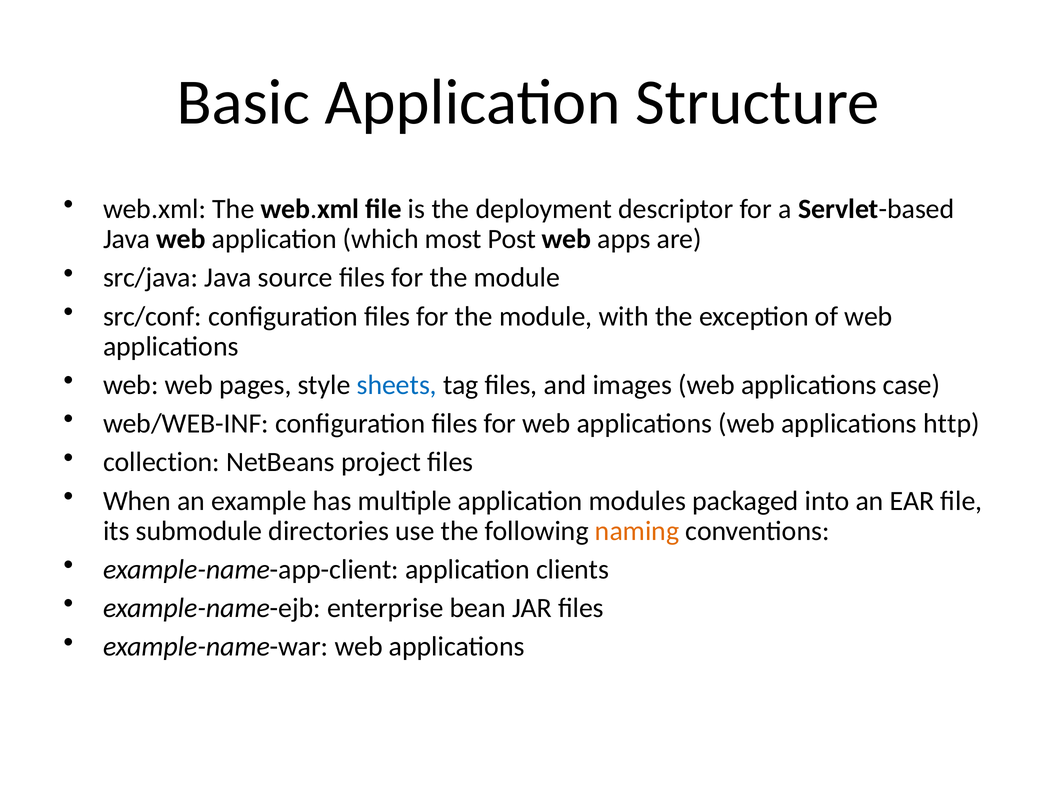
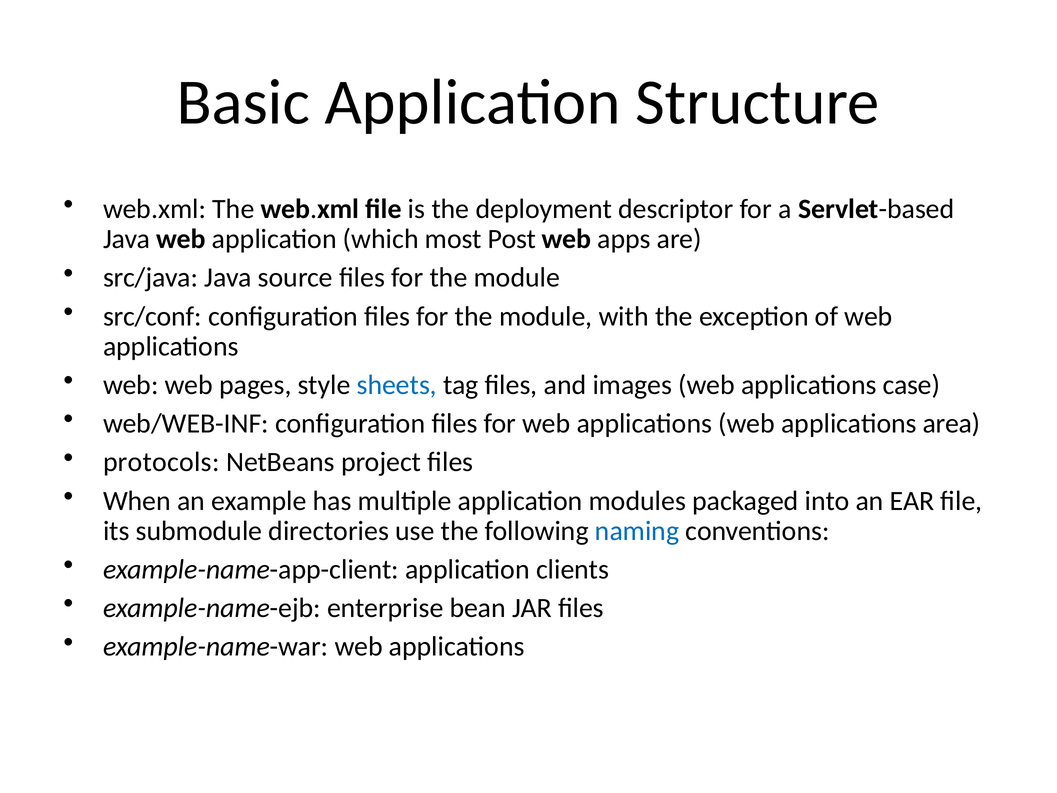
http: http -> area (952, 424)
collection: collection -> protocols (161, 462)
naming colour: orange -> blue (637, 531)
